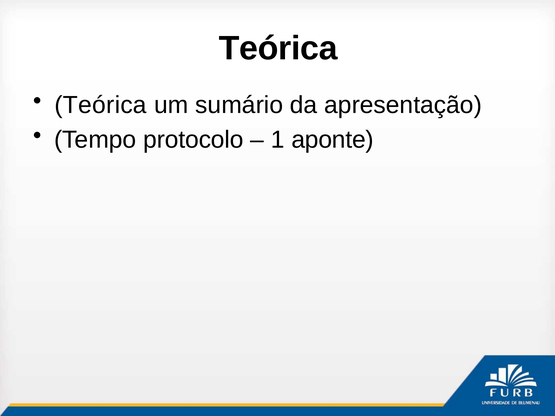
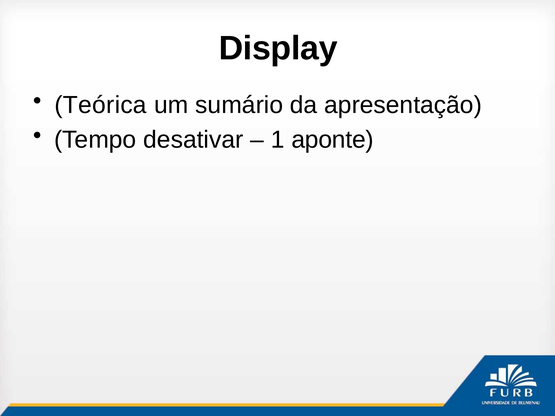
Teórica: Teórica -> Display (278, 49)
protocolo: protocolo -> desativar (193, 140)
